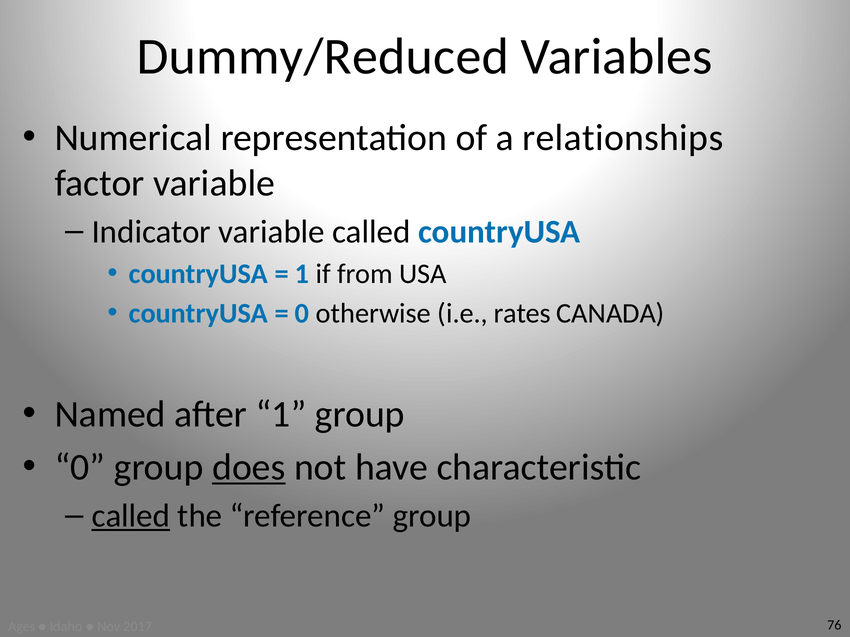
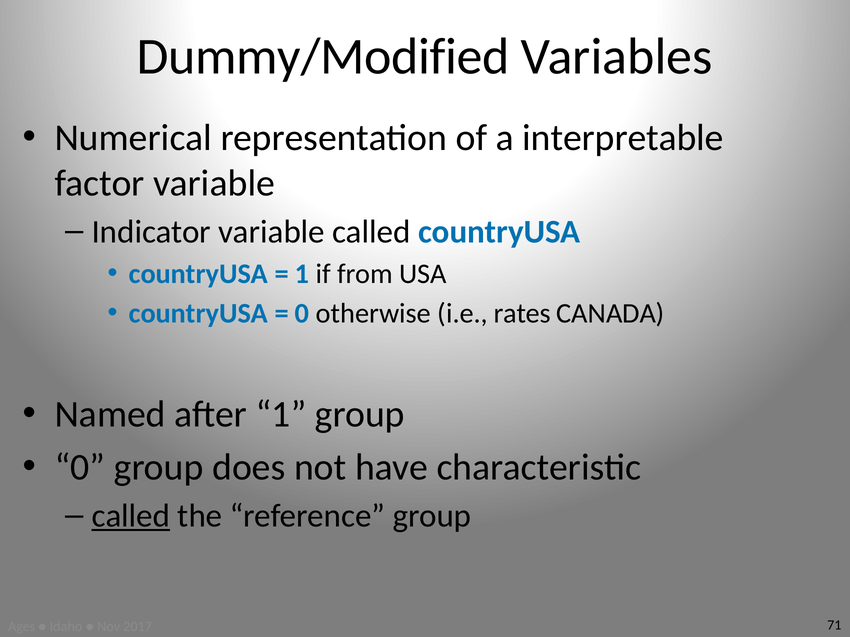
Dummy/Reduced: Dummy/Reduced -> Dummy/Modified (323, 57)
relationships: relationships -> interpretable (623, 138)
does underline: present -> none (249, 468)
76: 76 -> 71 (834, 626)
